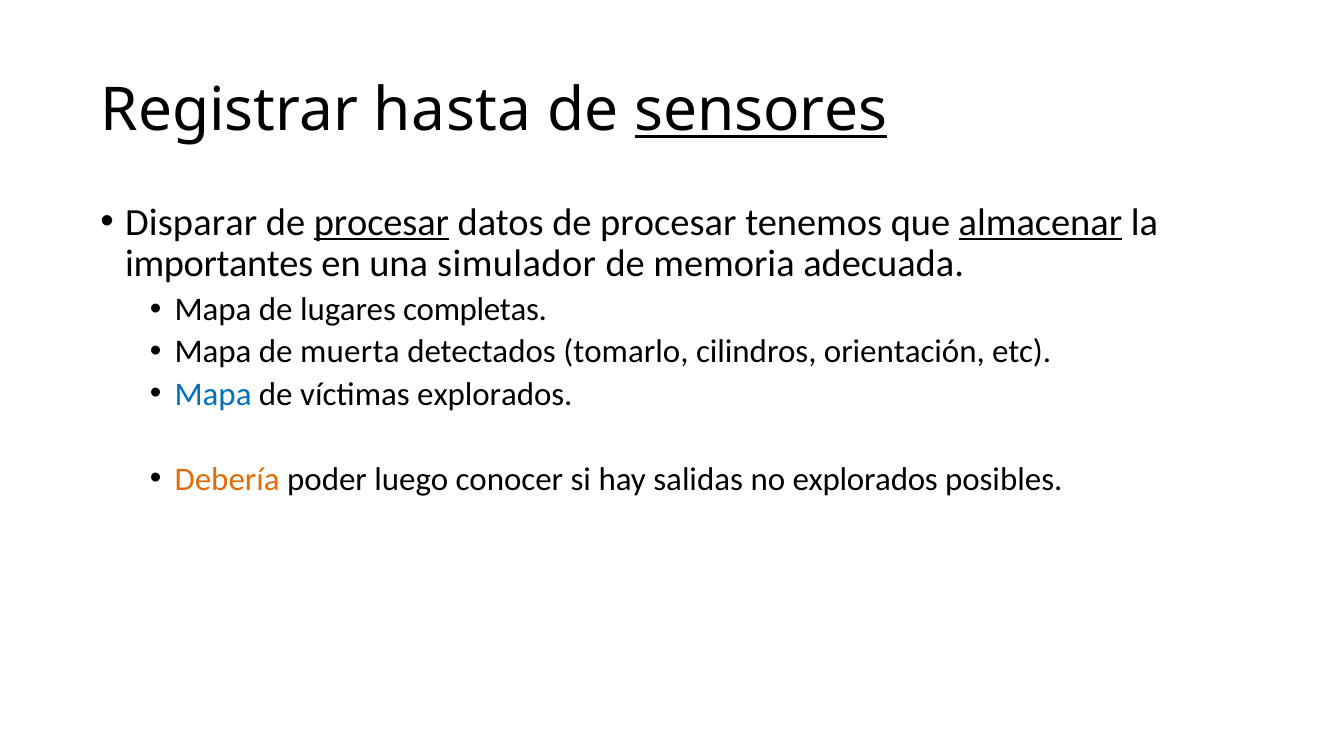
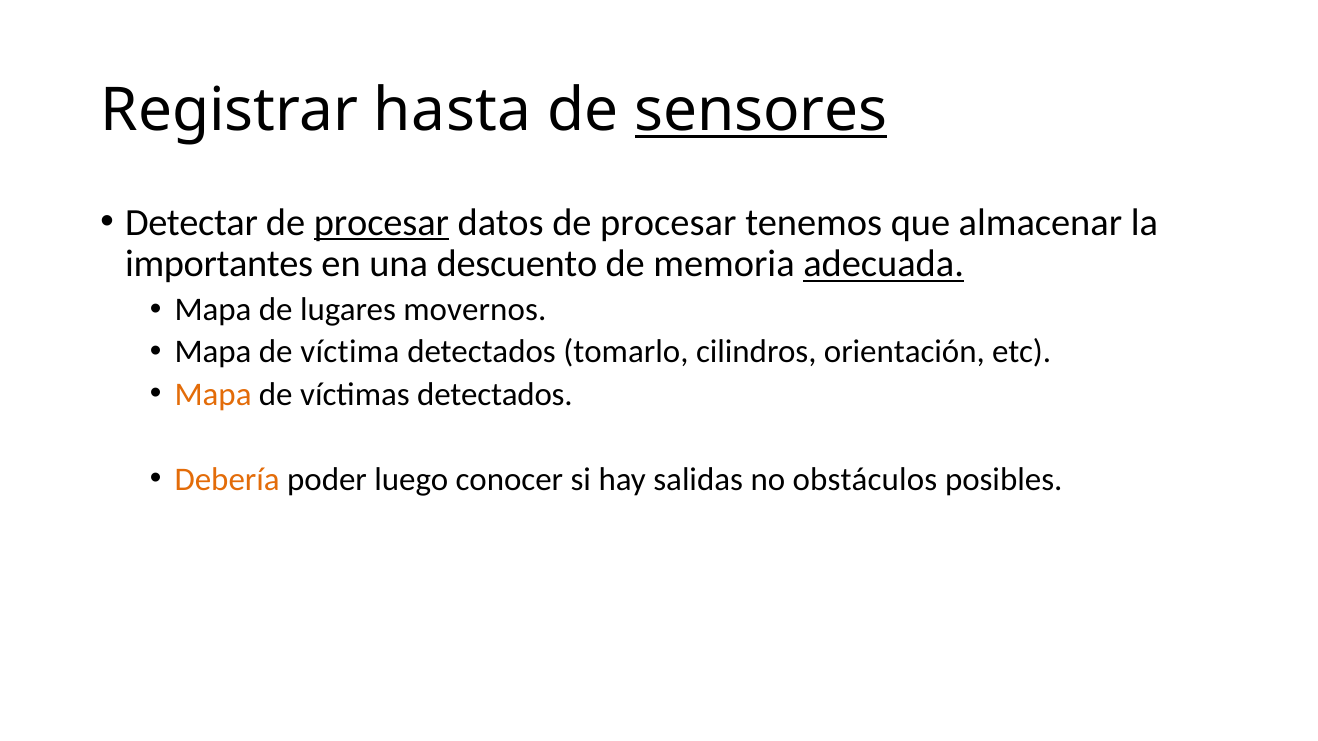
Disparar: Disparar -> Detectar (191, 223)
almacenar underline: present -> none (1040, 223)
simulador: simulador -> descuento (517, 264)
adecuada underline: none -> present (884, 264)
completas: completas -> movernos (475, 310)
muerta: muerta -> víctima (350, 352)
Mapa colour: blue -> orange (213, 395)
víctimas explorados: explorados -> detectados (495, 395)
no explorados: explorados -> obstáculos (865, 479)
